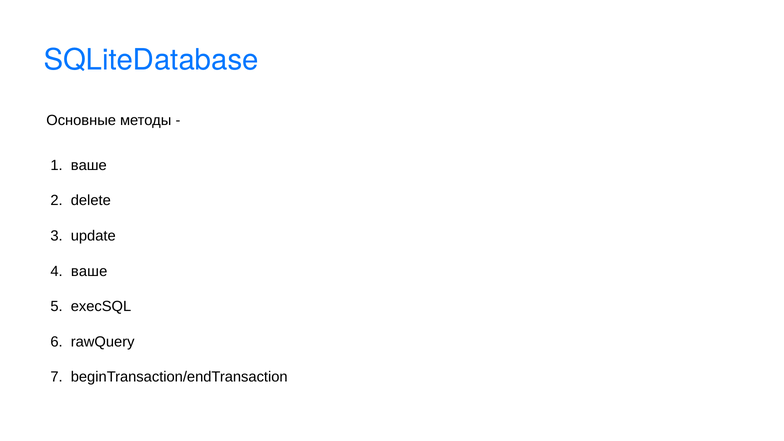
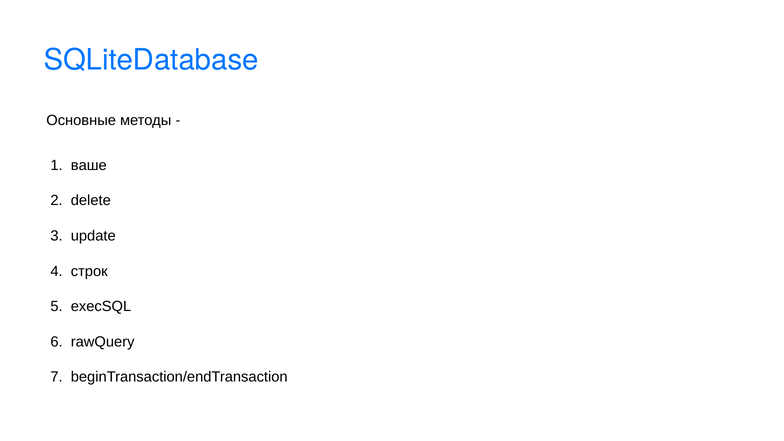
ваше: ваше -> строк (89, 271)
